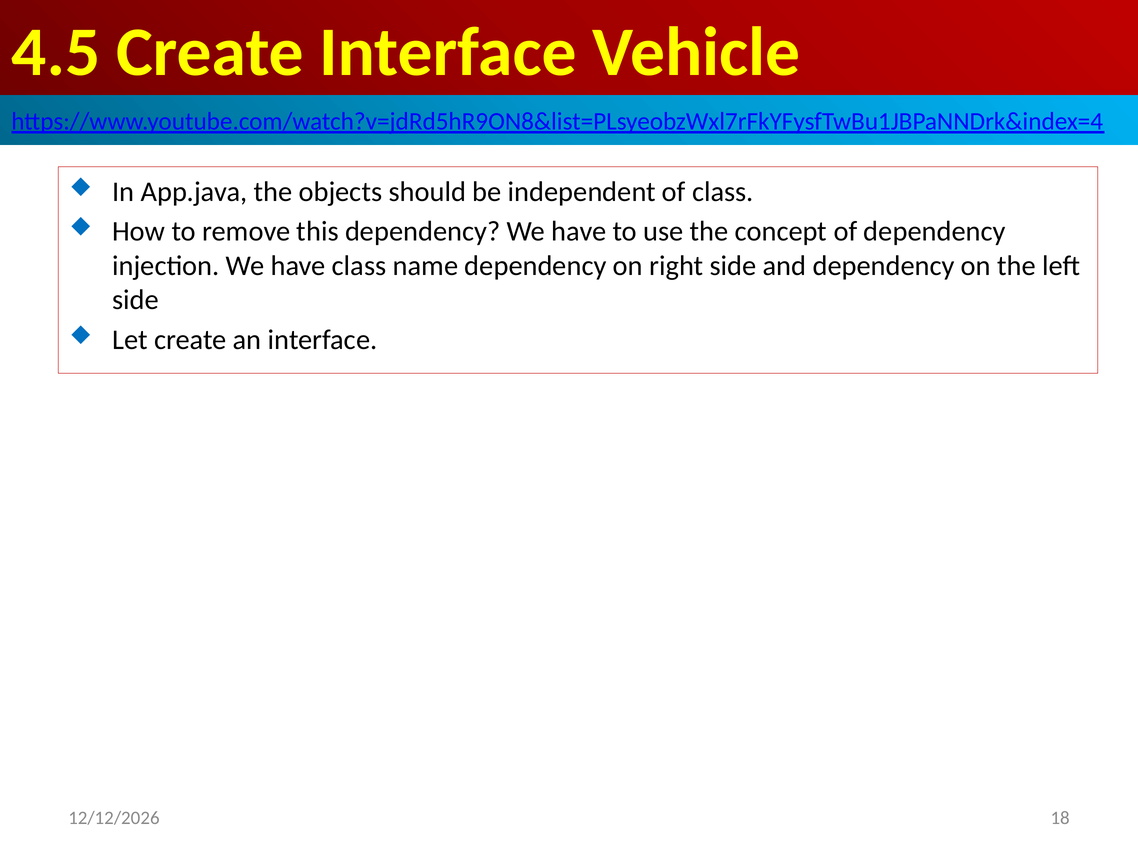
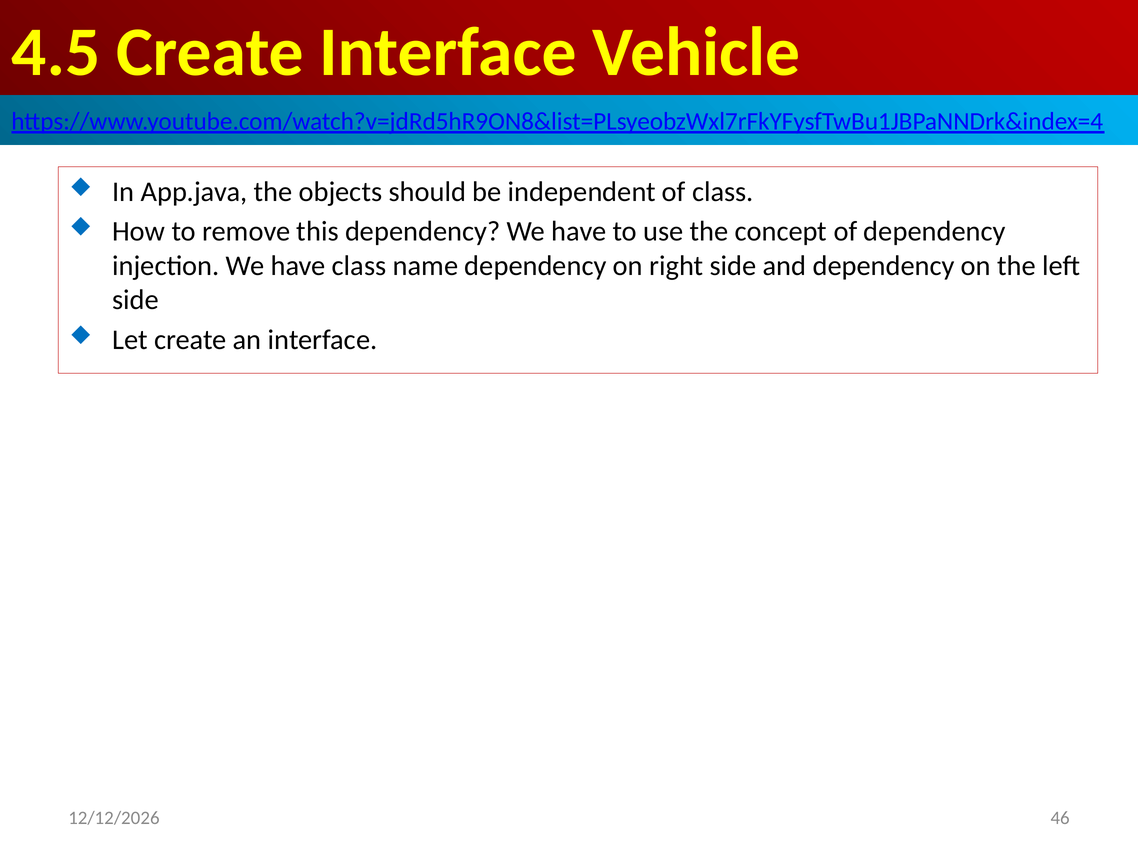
18: 18 -> 46 (1060, 817)
